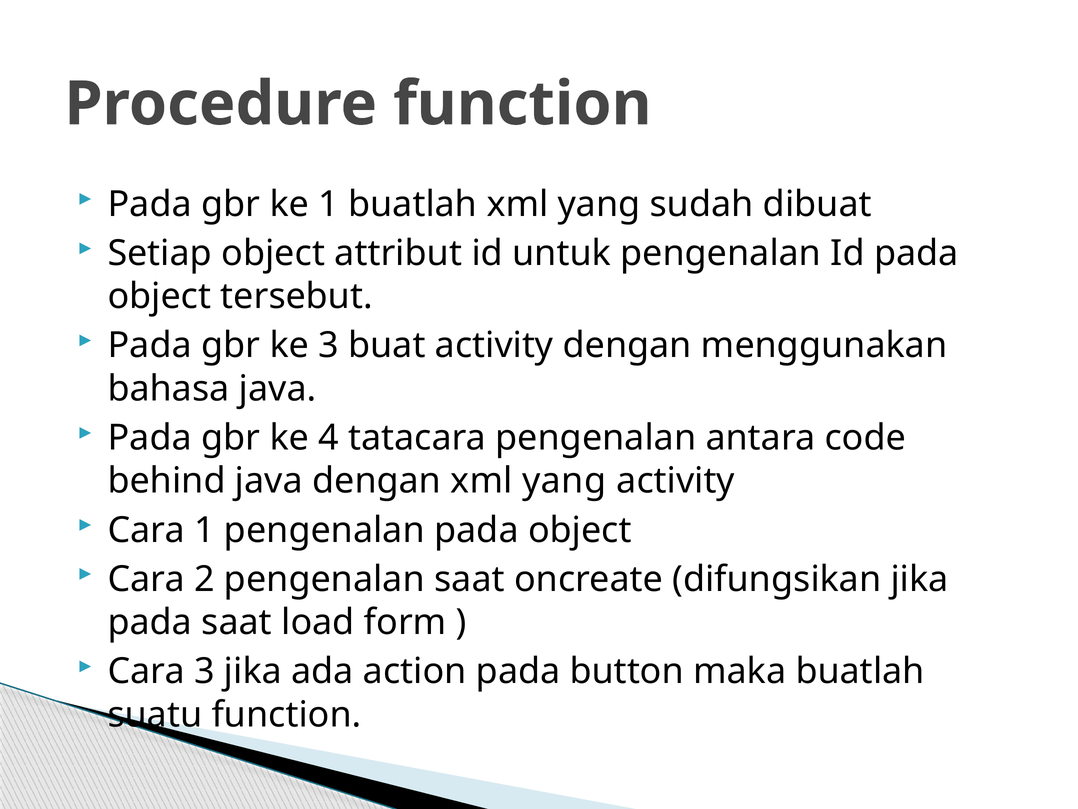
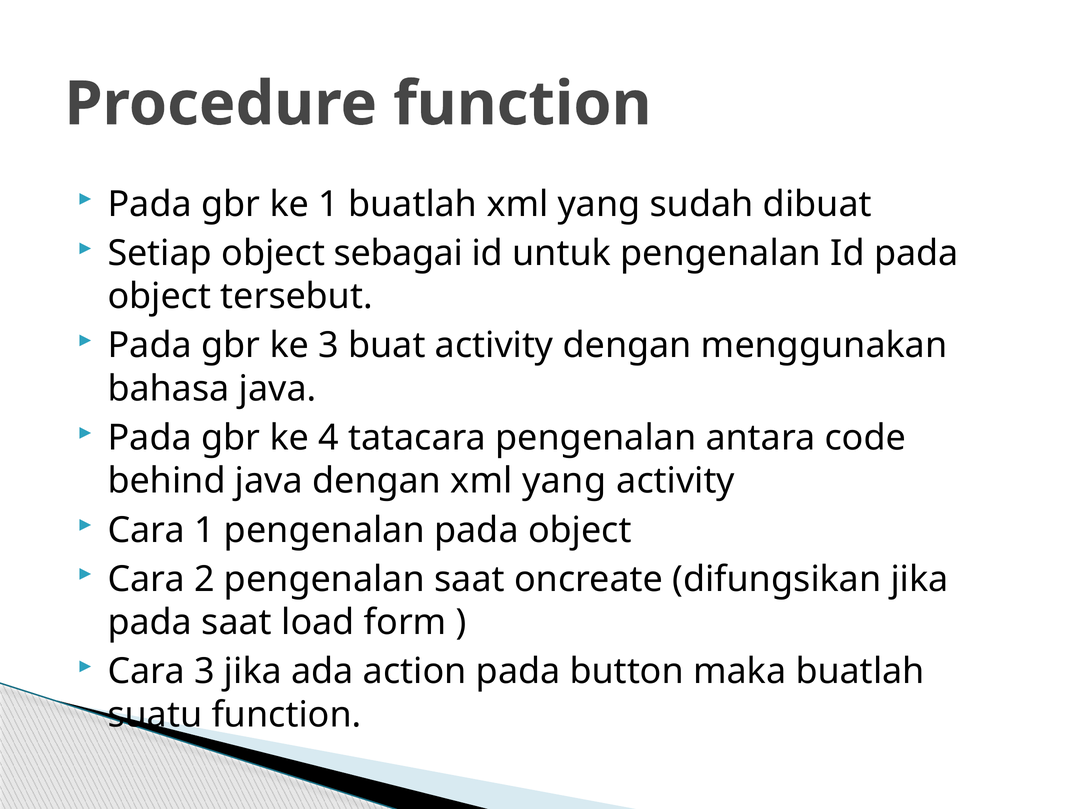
attribut: attribut -> sebagai (398, 253)
